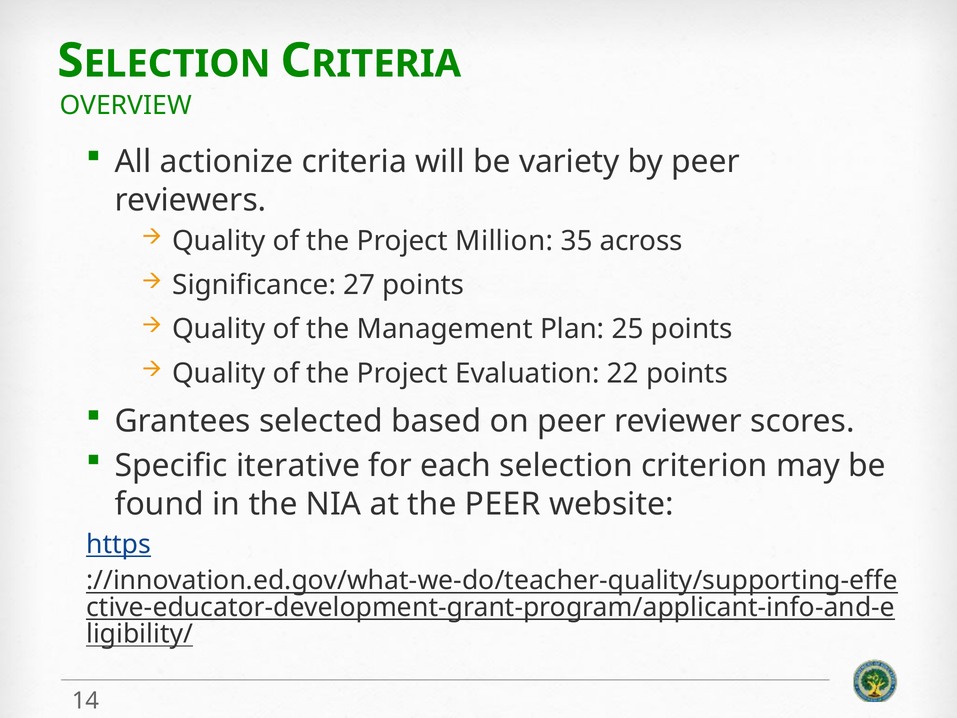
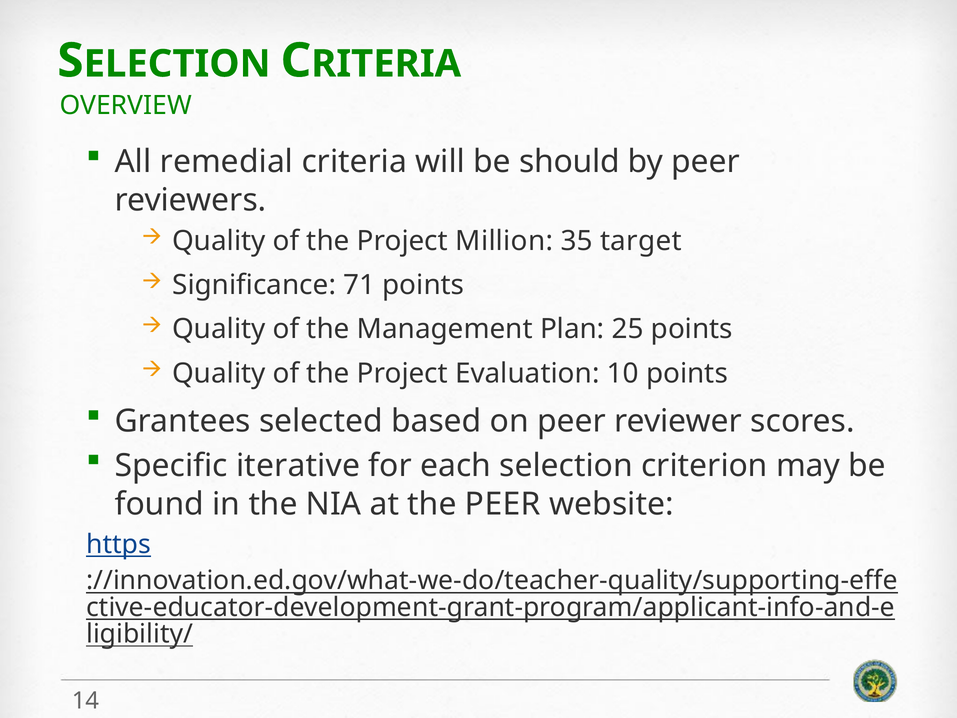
actionize: actionize -> remedial (227, 162)
variety: variety -> should (569, 162)
across: across -> target (641, 241)
27: 27 -> 71 (359, 285)
22: 22 -> 10 (623, 373)
